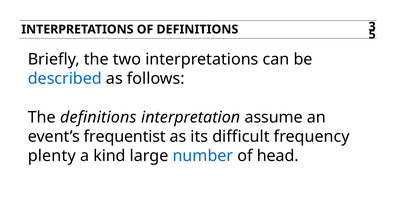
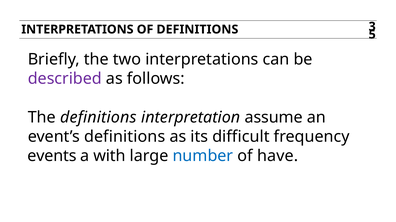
described colour: blue -> purple (65, 79)
event’s frequentist: frequentist -> definitions (125, 137)
plenty: plenty -> events (52, 156)
kind: kind -> with (110, 156)
head: head -> have (278, 156)
